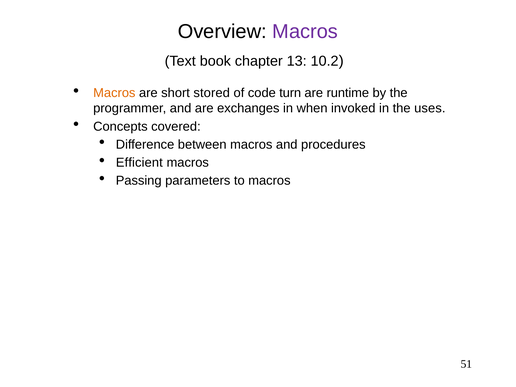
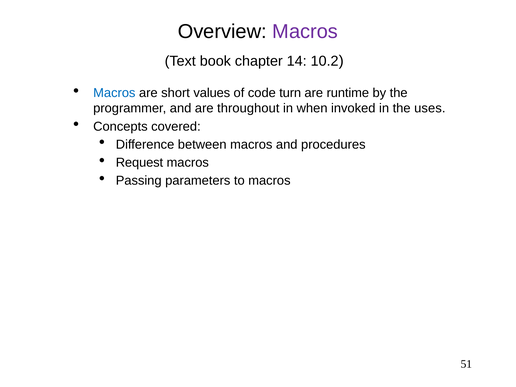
13: 13 -> 14 (297, 61)
Macros colour: orange -> blue (114, 93)
stored: stored -> values (212, 93)
exchanges: exchanges -> throughout (248, 108)
Efficient: Efficient -> Request (139, 163)
